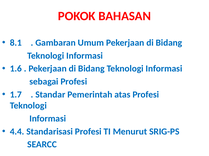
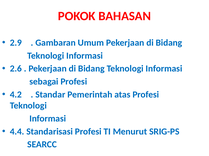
8.1: 8.1 -> 2.9 (16, 43)
1.6: 1.6 -> 2.6 (16, 69)
1.7: 1.7 -> 4.2 (16, 95)
